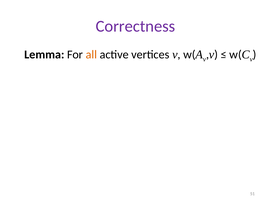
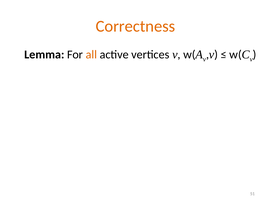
Correctness colour: purple -> orange (135, 26)
